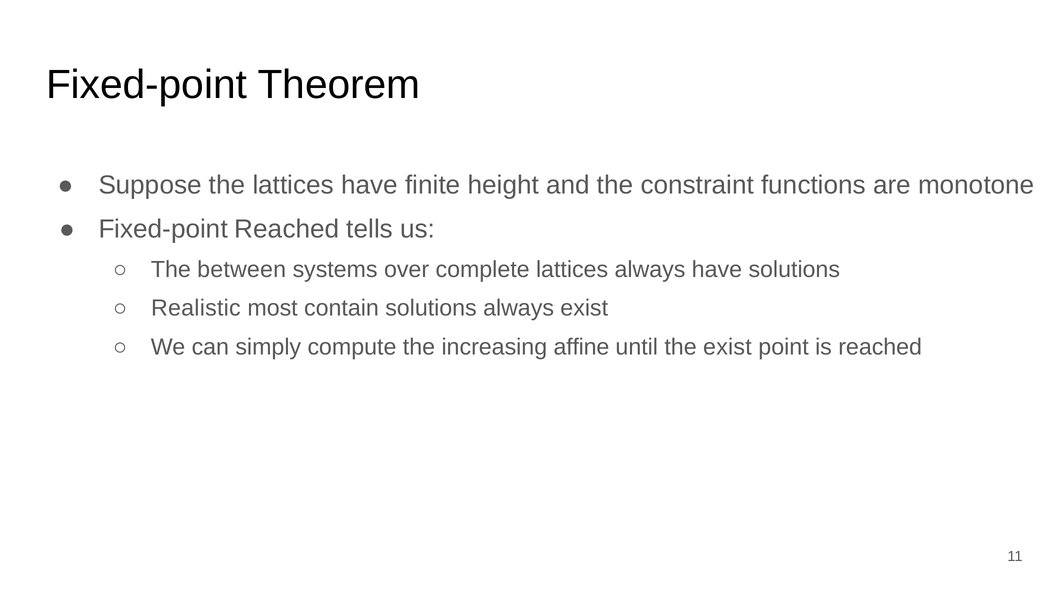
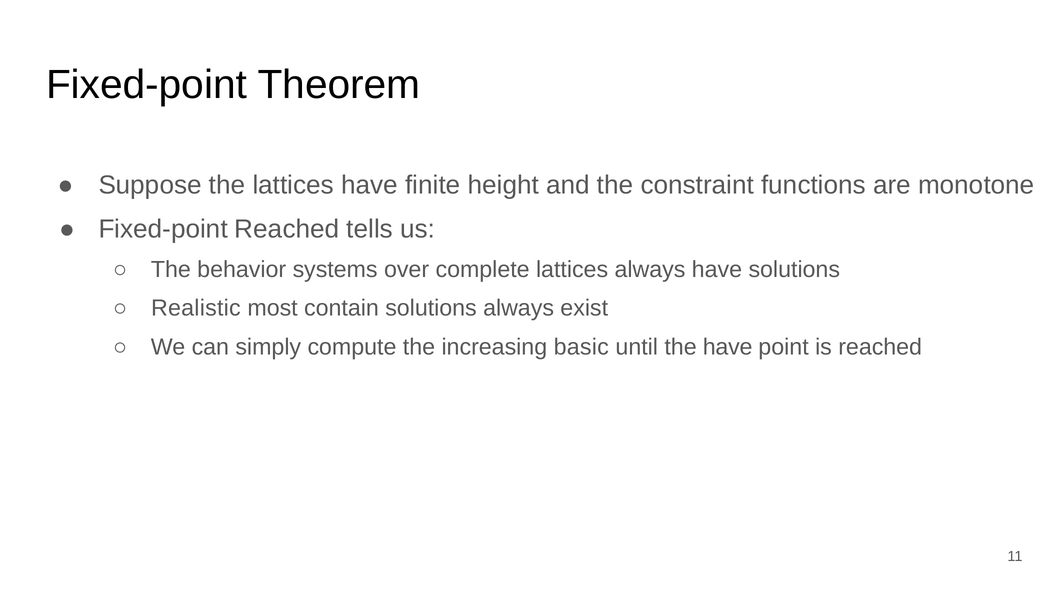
between: between -> behavior (242, 270)
affine: affine -> basic (581, 347)
the exist: exist -> have (728, 347)
